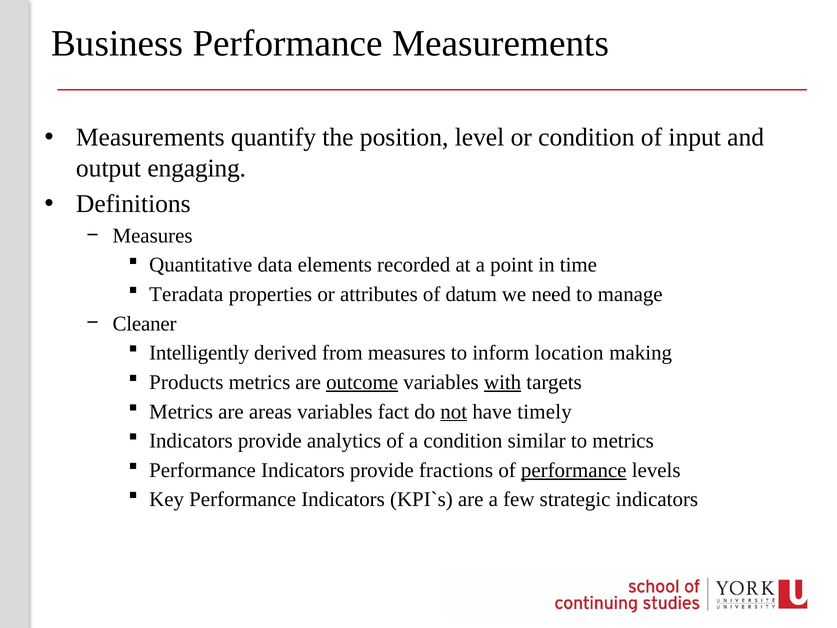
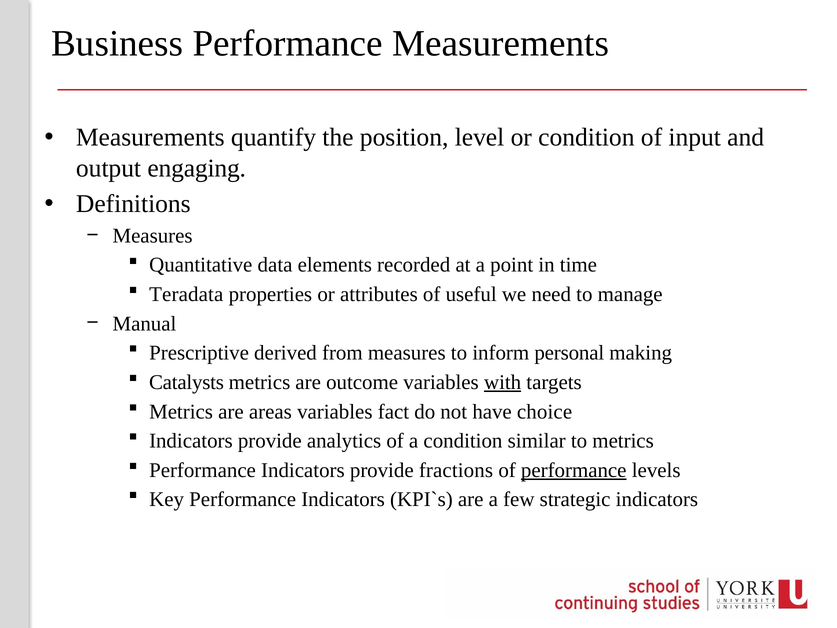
datum: datum -> useful (471, 294)
Cleaner: Cleaner -> Manual (144, 324)
Intelligently: Intelligently -> Prescriptive (199, 353)
location: location -> personal (569, 353)
Products: Products -> Catalysts (186, 382)
outcome underline: present -> none (362, 382)
not underline: present -> none (454, 411)
timely: timely -> choice (545, 411)
